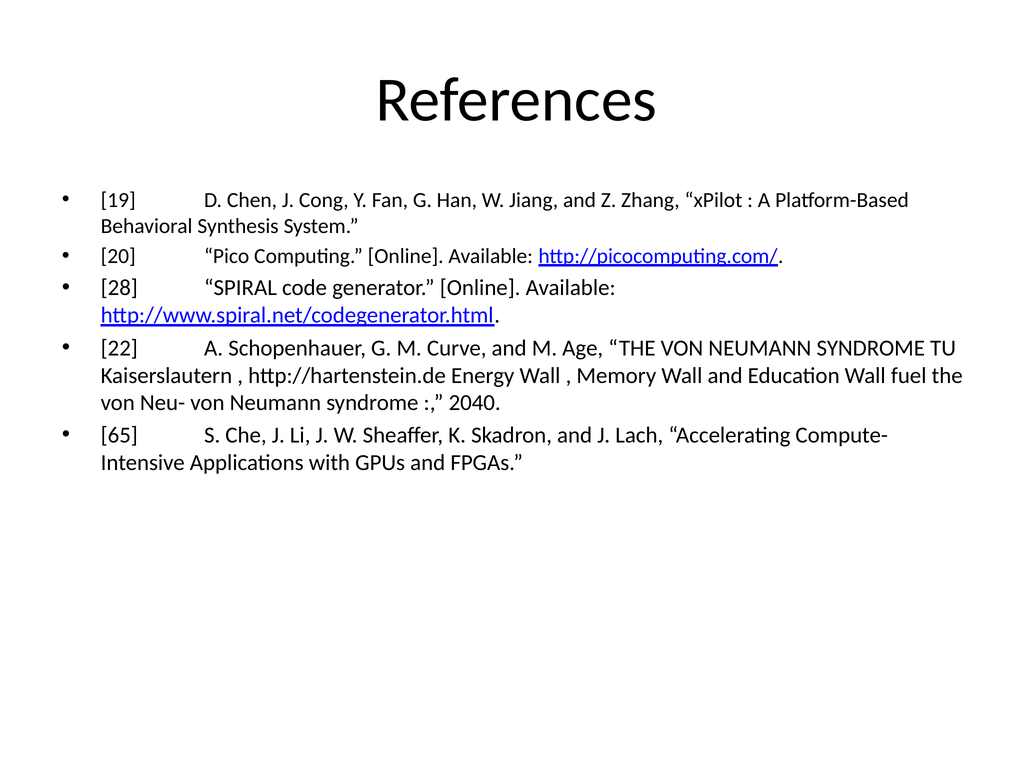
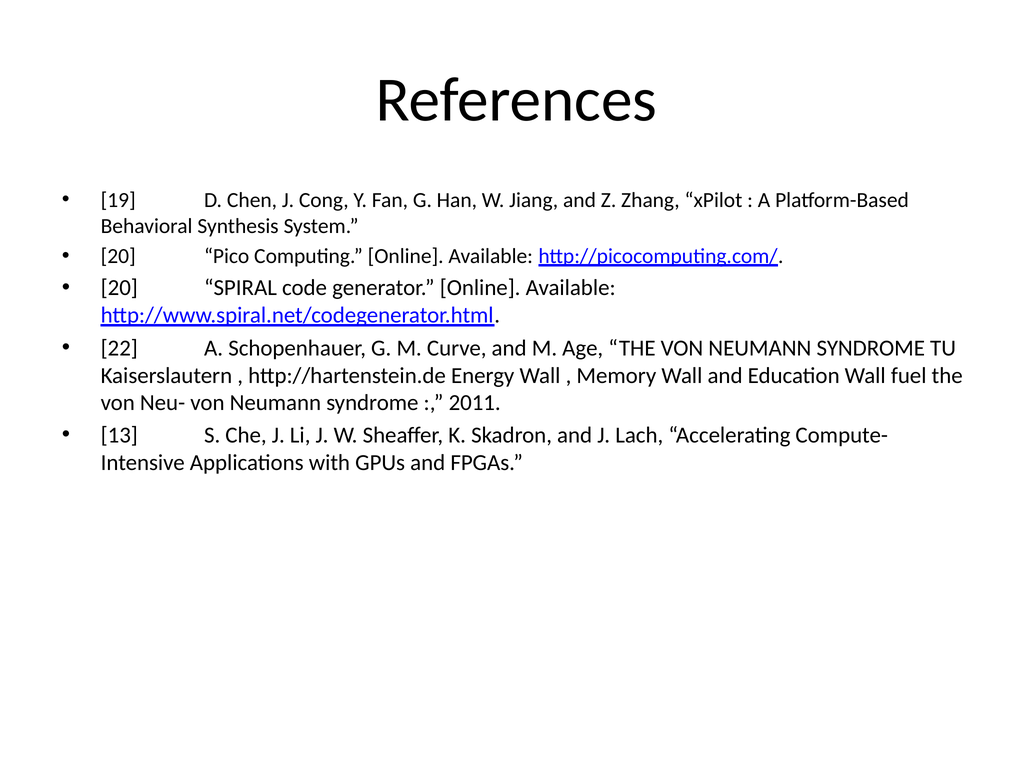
28: 28 -> 20 (119, 288)
2040: 2040 -> 2011 (475, 403)
65: 65 -> 13 (119, 435)
